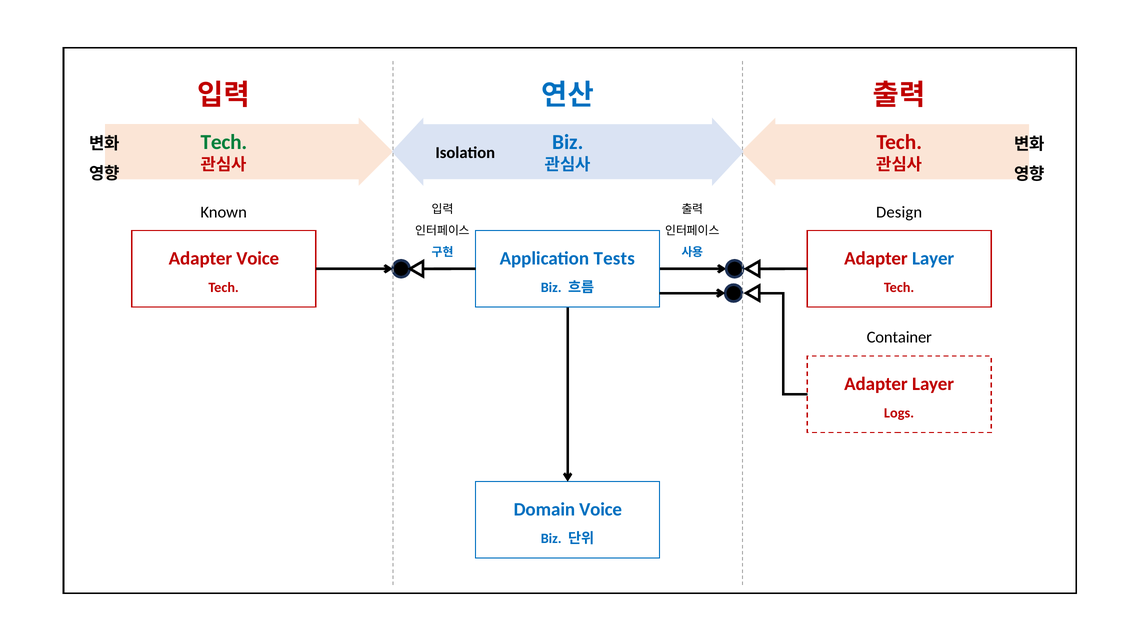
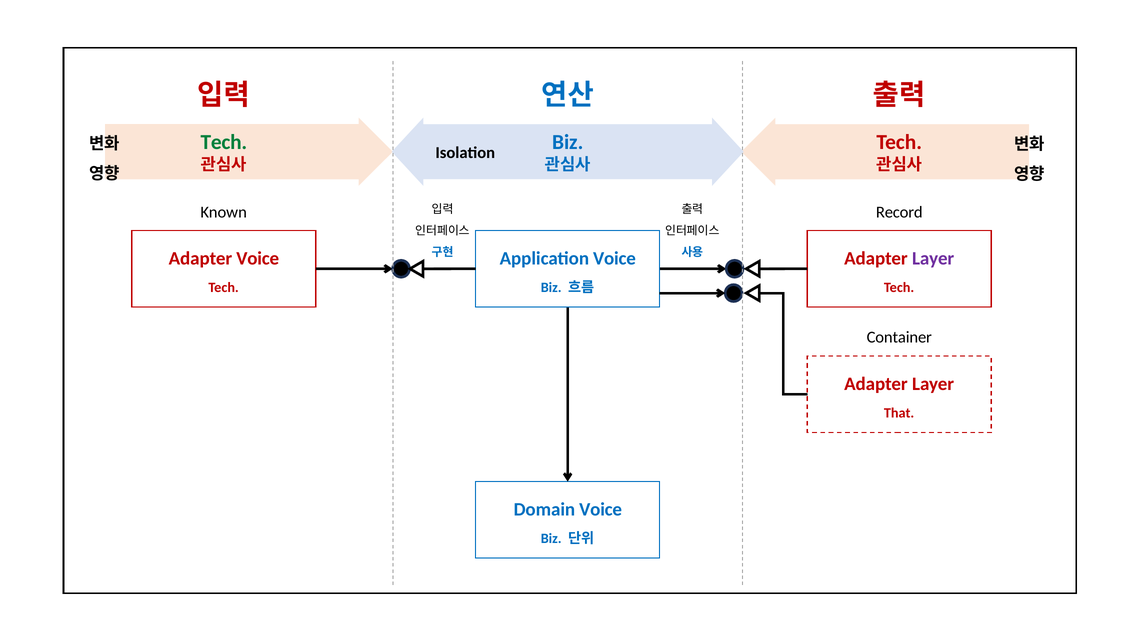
Design: Design -> Record (899, 213)
Application Tests: Tests -> Voice (614, 258)
Layer colour: blue -> purple (933, 258)
Logs: Logs -> That (899, 413)
